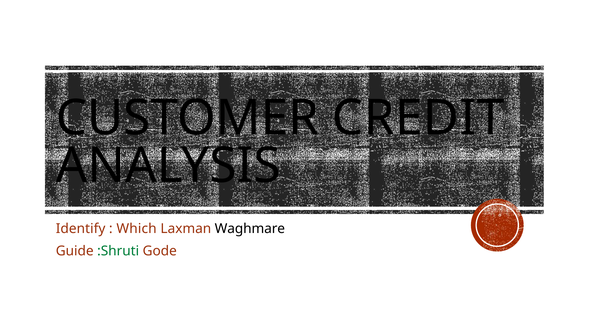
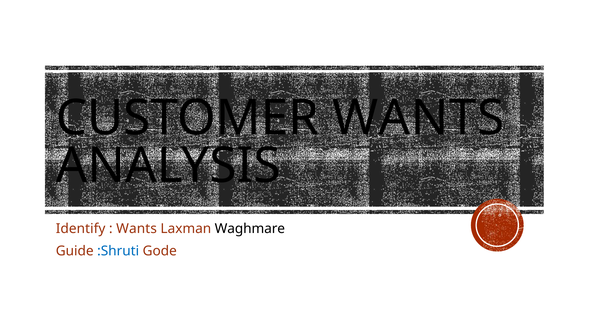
CUSTOMER CREDIT: CREDIT -> WANTS (418, 118)
Which: Which -> Wants (137, 229)
:Shruti colour: green -> blue (118, 251)
